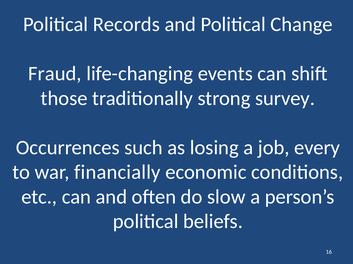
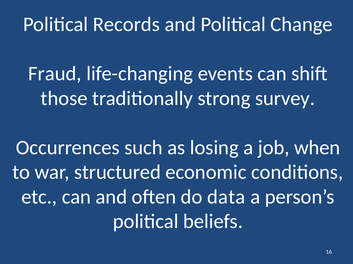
every: every -> when (317, 148)
financially: financially -> structured (118, 173)
slow: slow -> data (226, 197)
